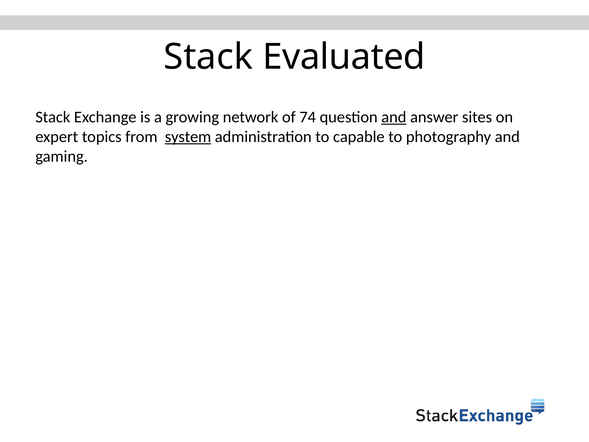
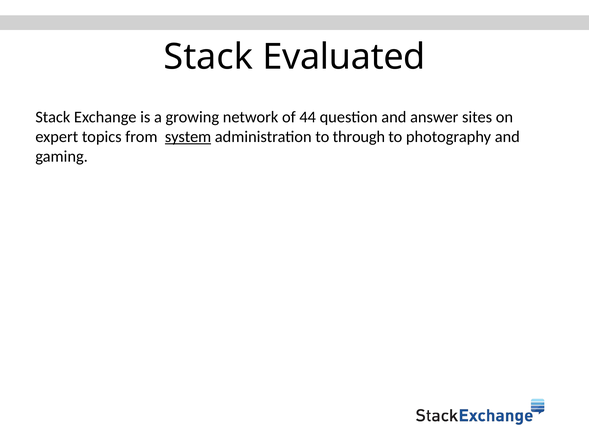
74: 74 -> 44 (308, 117)
and underline: present -> none (394, 117)
capable: capable -> through (359, 137)
